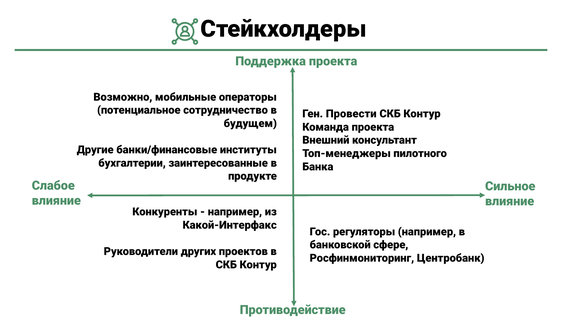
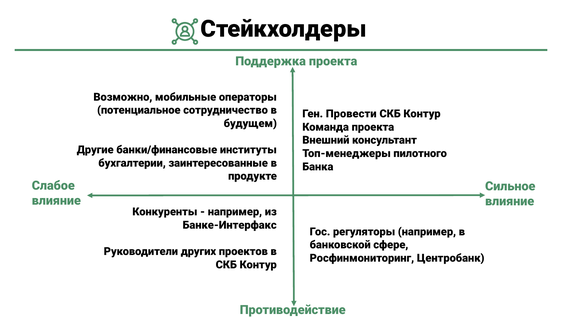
Какой-Интерфакс: Какой-Интерфакс -> Банке-Интерфакс (230, 225)
